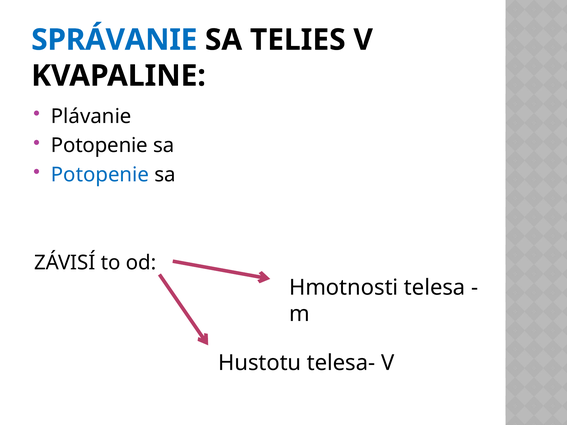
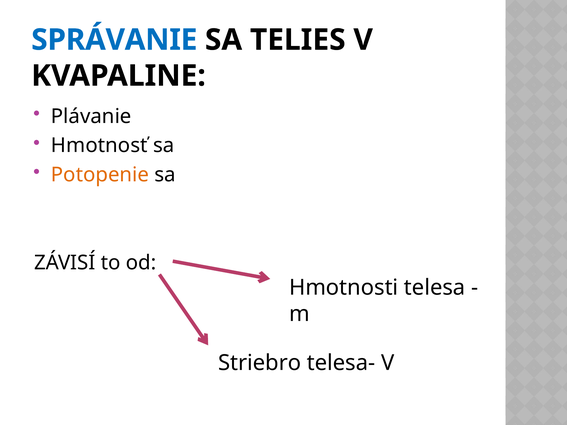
Potopenie: Potopenie -> Hmotnosť (99, 146)
Potopenie colour: blue -> orange (100, 175)
Hustotu: Hustotu -> Striebro (260, 363)
